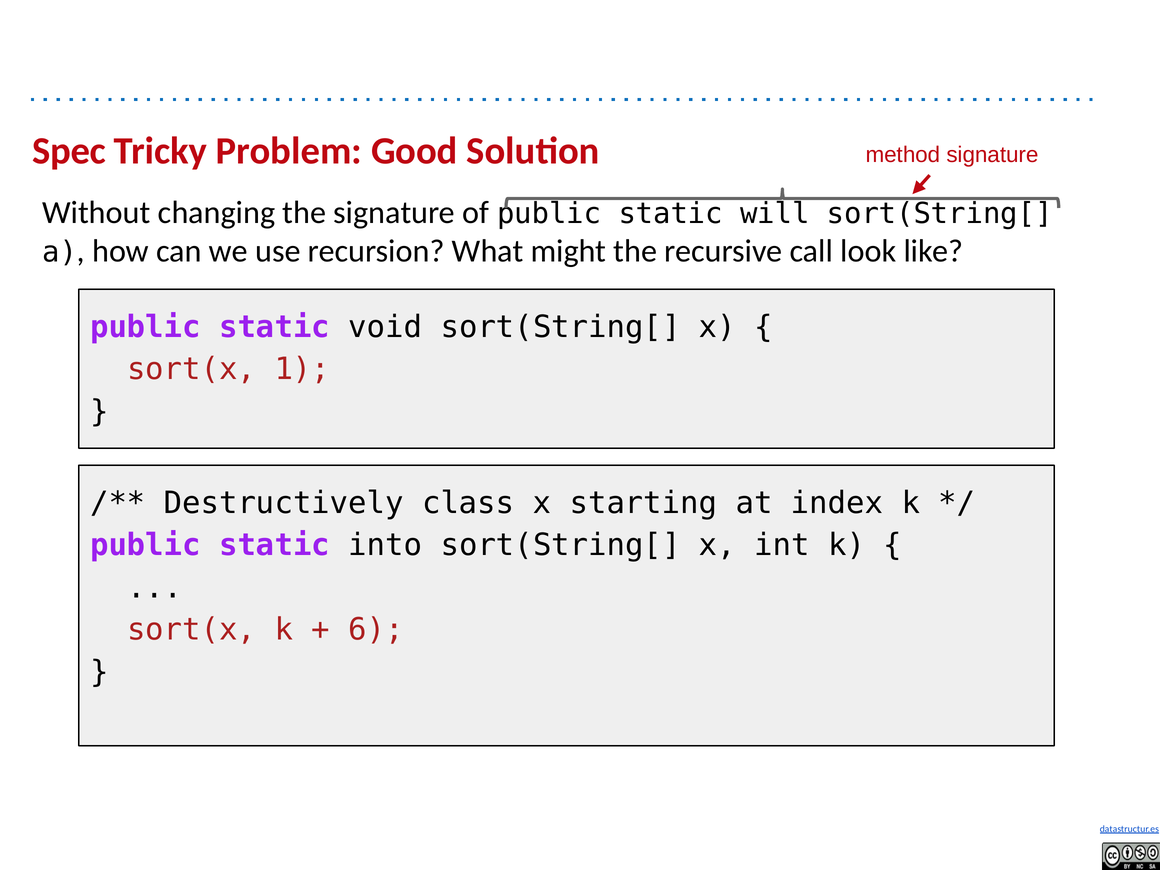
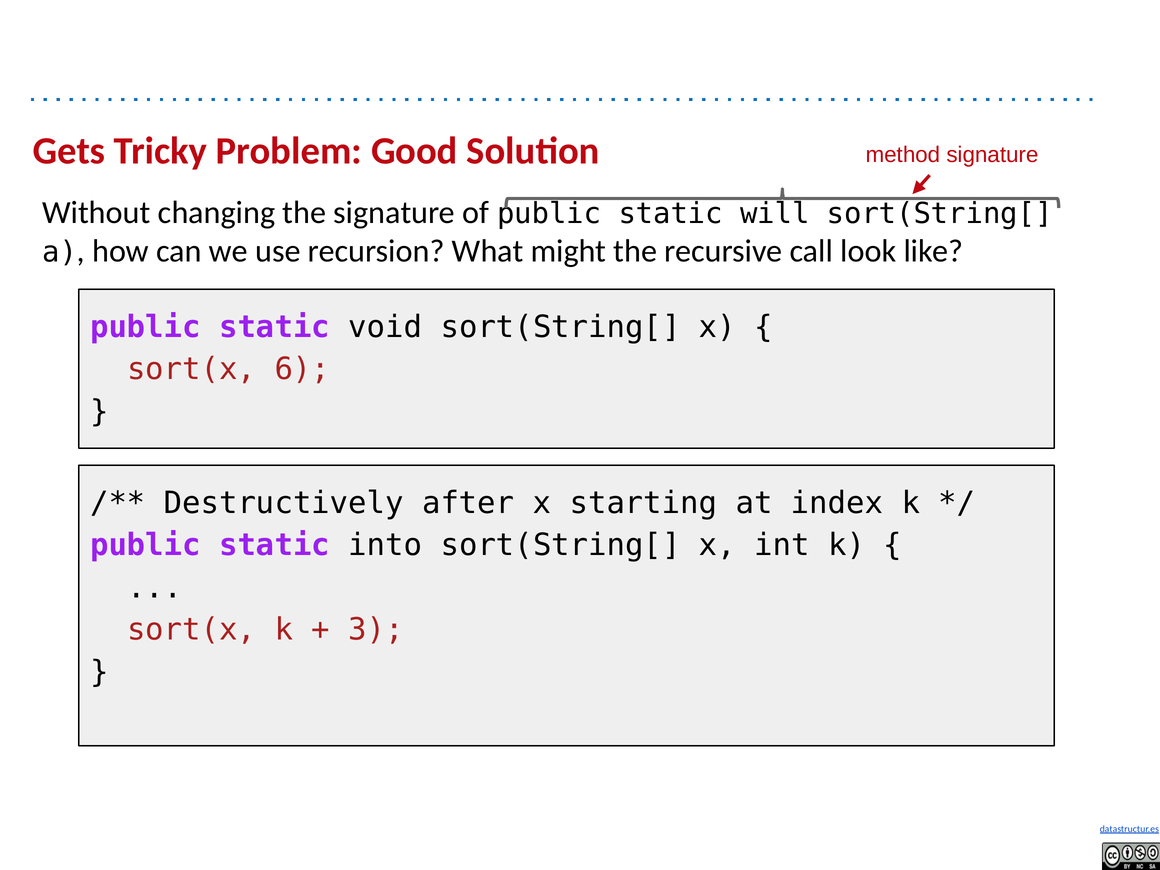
Spec: Spec -> Gets (69, 151)
1: 1 -> 6 (302, 369)
class: class -> after (468, 503)
6: 6 -> 3 (376, 630)
